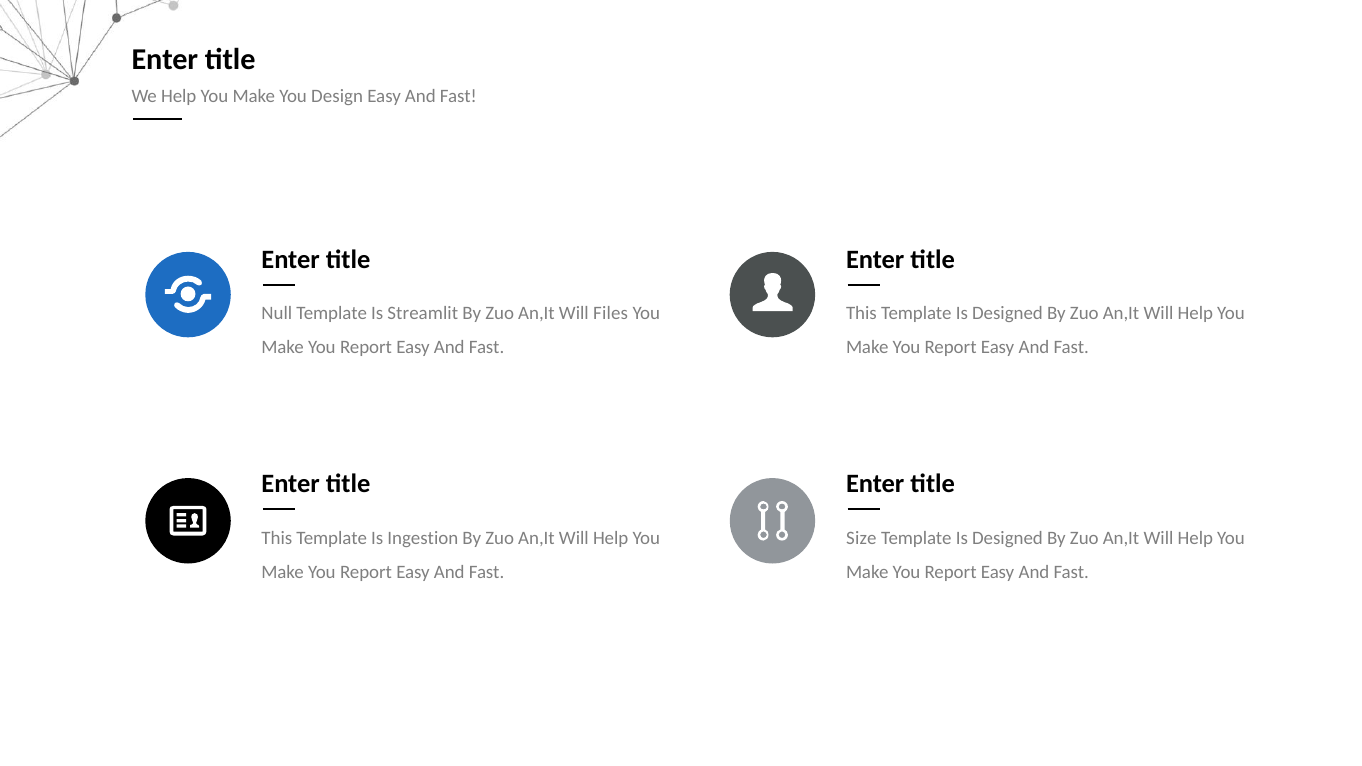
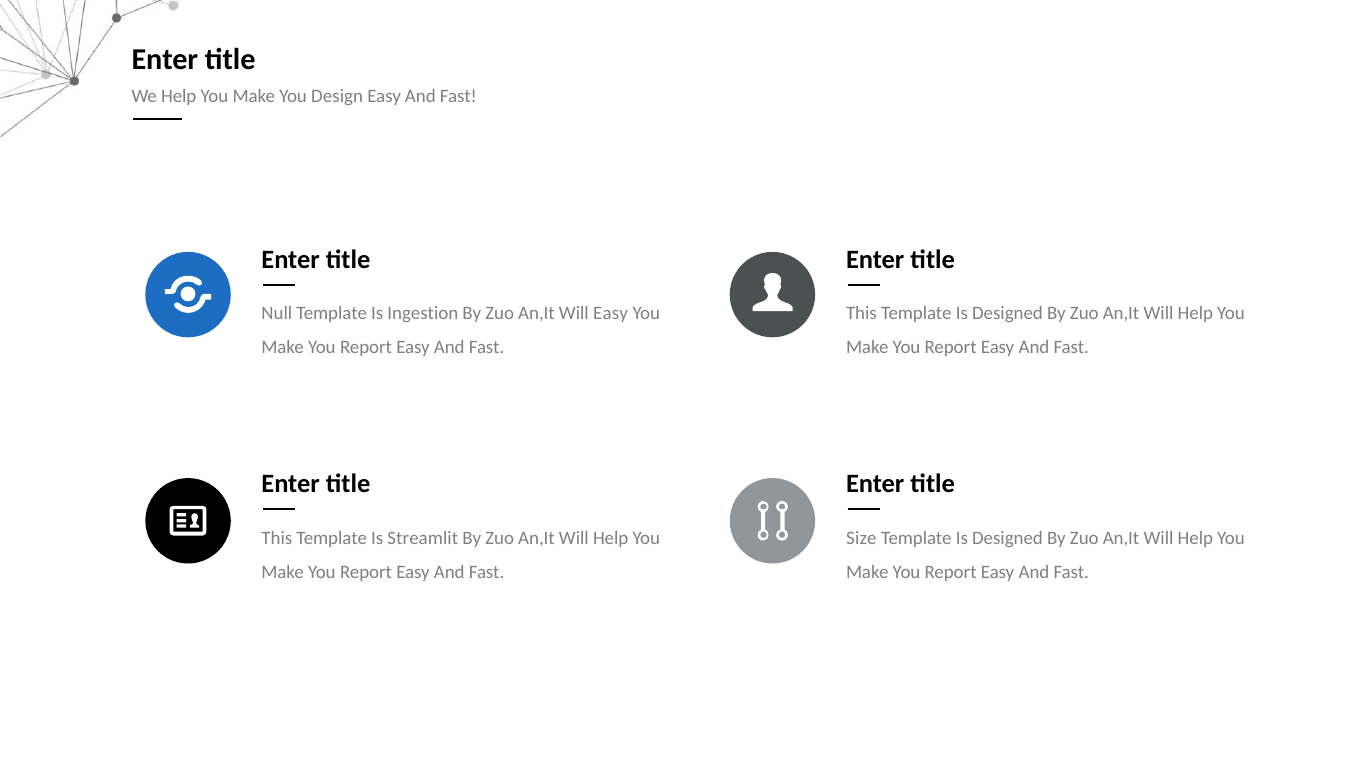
Streamlit: Streamlit -> Ingestion (423, 314)
Will Files: Files -> Easy (611, 314)
Ingestion: Ingestion -> Streamlit (423, 538)
